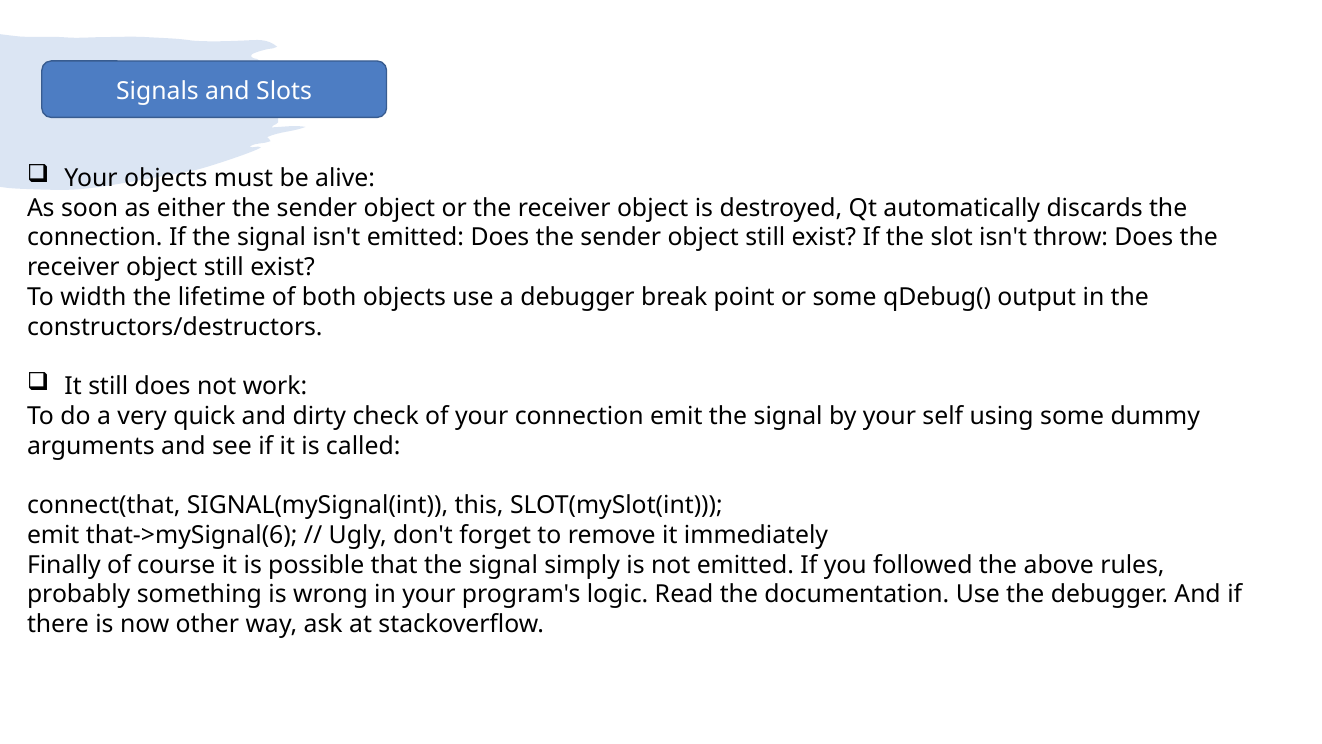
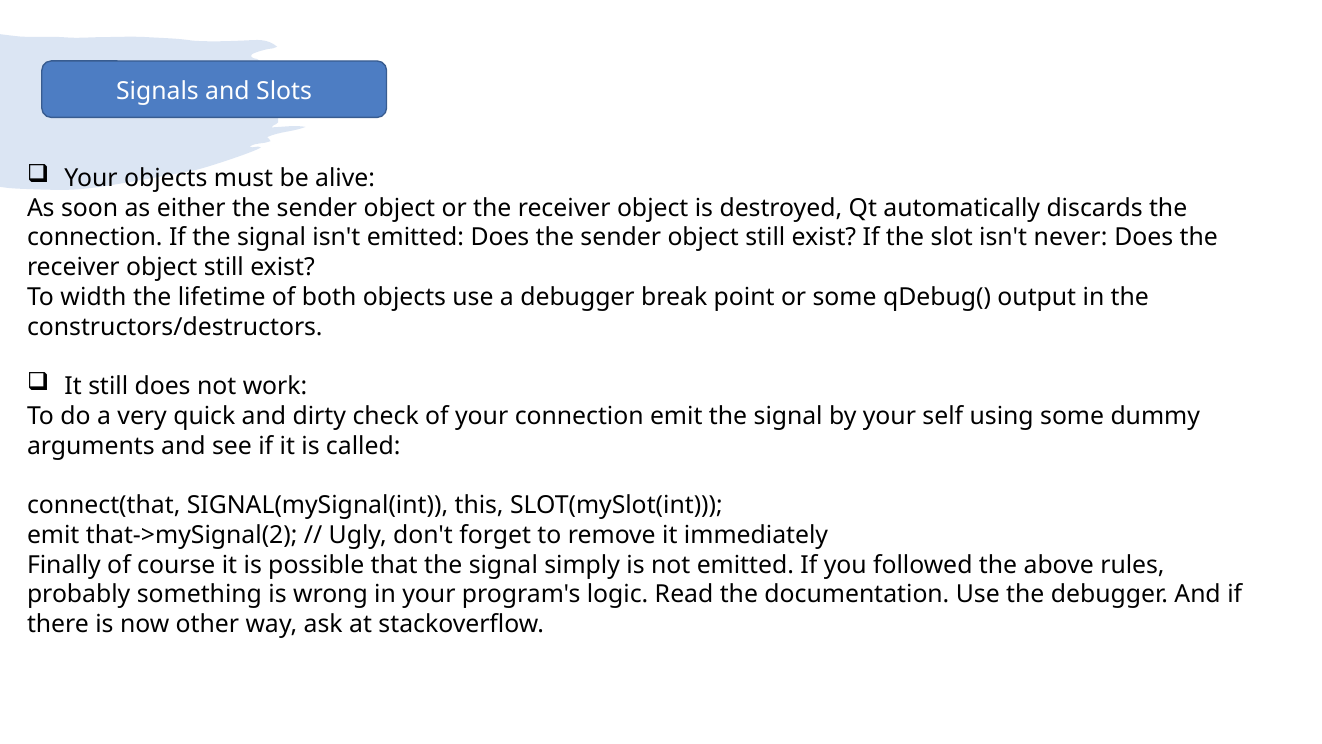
throw: throw -> never (1071, 238)
that->mySignal(6: that->mySignal(6 -> that->mySignal(2 (192, 535)
